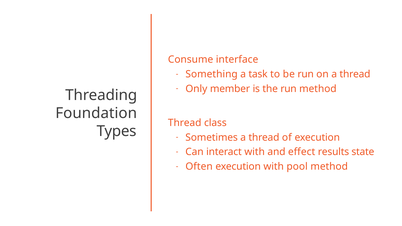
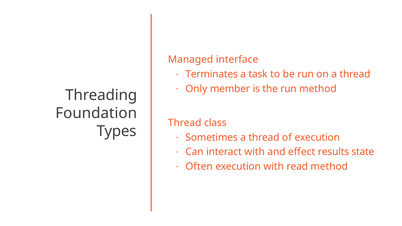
Consume: Consume -> Managed (191, 60)
Something: Something -> Terminates (212, 74)
pool: pool -> read (297, 167)
